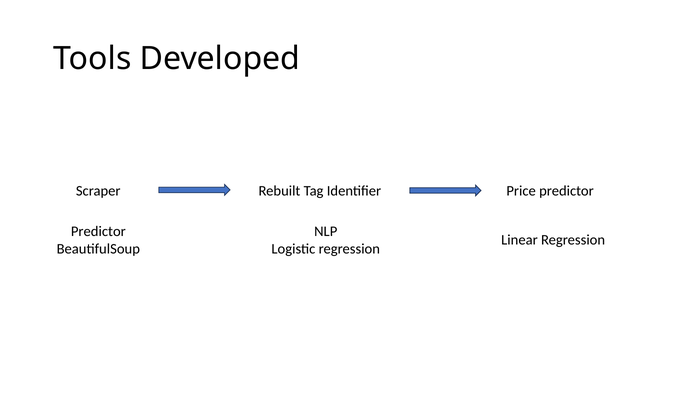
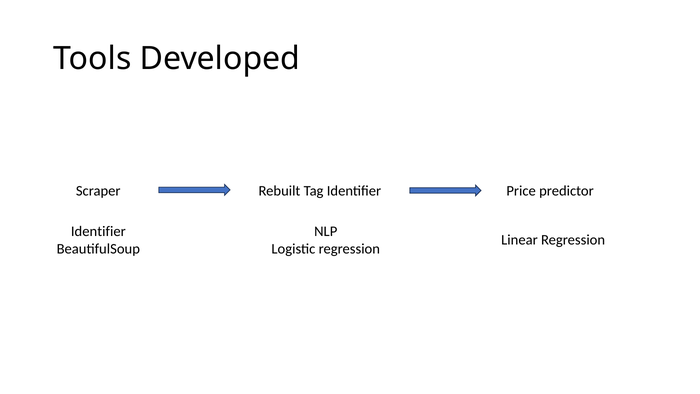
Predictor: Predictor -> Identifier (98, 231)
